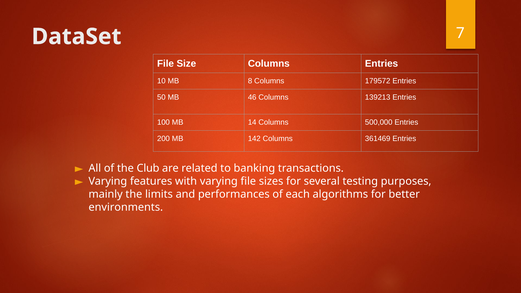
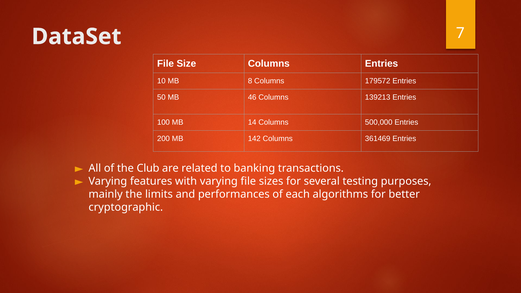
environments: environments -> cryptographic (126, 207)
